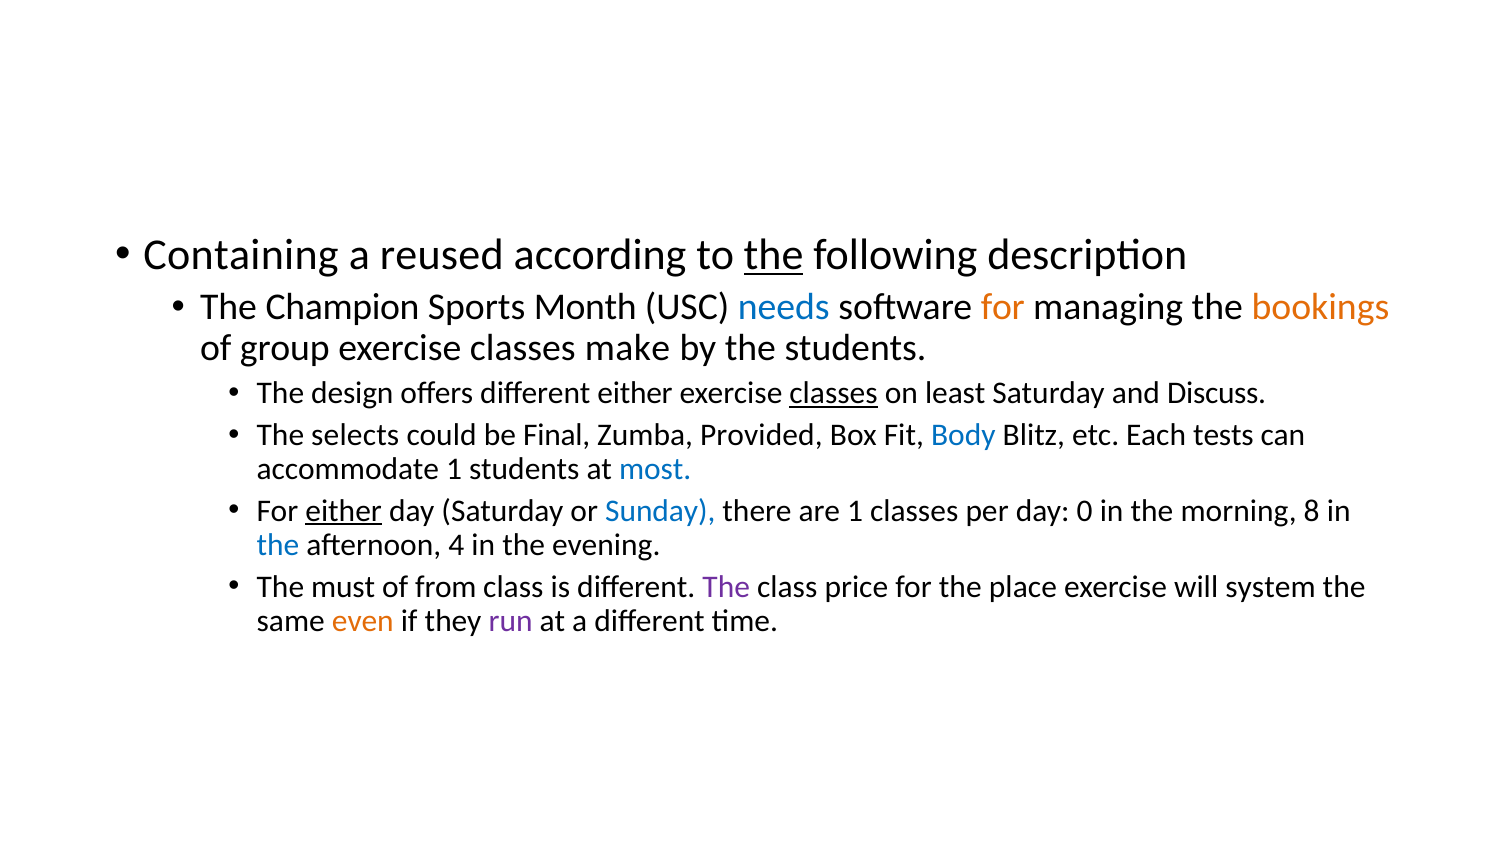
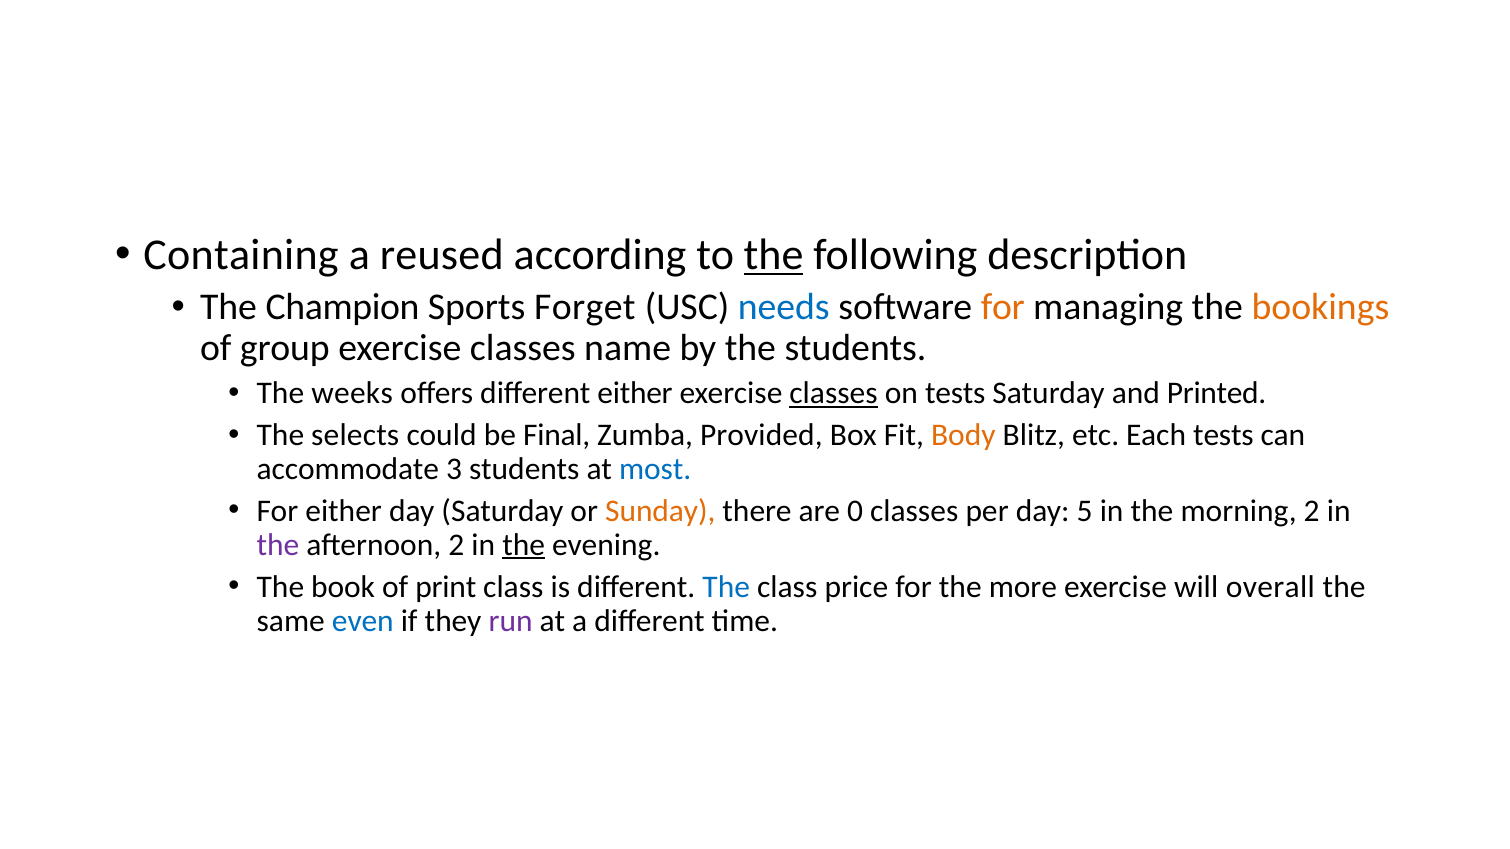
Month: Month -> Forget (585, 307)
make: make -> name (628, 348)
design: design -> weeks (352, 393)
on least: least -> tests (955, 393)
Discuss: Discuss -> Printed (1217, 393)
Body colour: blue -> orange (963, 435)
accommodate 1: 1 -> 3 (454, 469)
either underline: present -> none (344, 511)
Sunday colour: blue -> orange (660, 511)
are 1: 1 -> 0 (855, 511)
0: 0 -> 5 (1085, 511)
morning 8: 8 -> 2 (1312, 511)
the colour: blue -> purple (278, 545)
afternoon 4: 4 -> 2 (456, 545)
the underline: none -> present (524, 545)
must: must -> book (343, 587)
from: from -> print (446, 587)
The colour: purple -> blue (726, 587)
place: place -> more (1023, 587)
system: system -> overall (1270, 587)
even colour: orange -> blue (363, 621)
